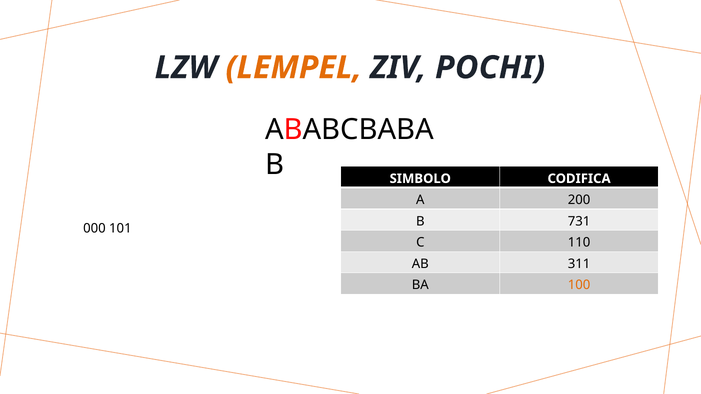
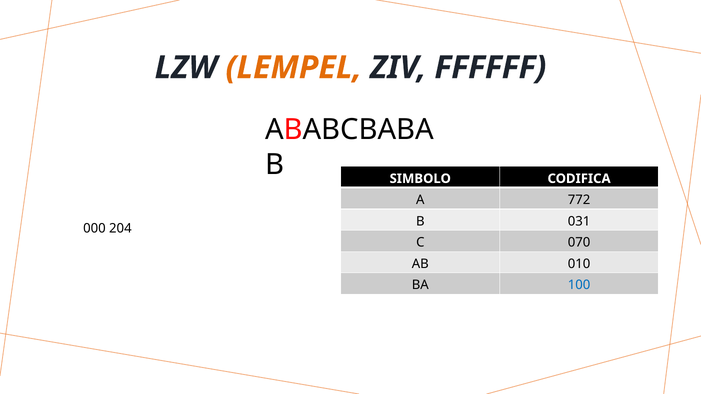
POCHI: POCHI -> FFFFFF (490, 68)
200: 200 -> 772 (579, 200)
731: 731 -> 031 (579, 221)
101: 101 -> 204 (120, 229)
110: 110 -> 070 (579, 243)
311: 311 -> 010 (579, 264)
100 colour: orange -> blue (579, 285)
